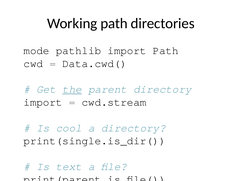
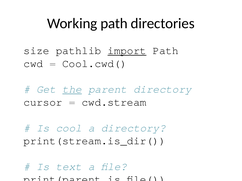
mode: mode -> size (37, 51)
import underline: none -> present (127, 51)
Data.cwd(: Data.cwd( -> Cool.cwd( (95, 64)
import: import -> cursor (43, 102)
print(single.is_dir(: print(single.is_dir( -> print(stream.is_dir( (95, 141)
